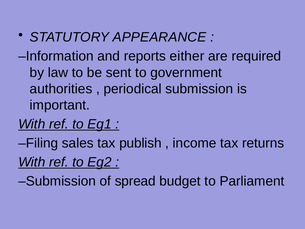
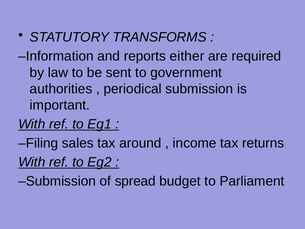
APPEARANCE: APPEARANCE -> TRANSFORMS (160, 37)
publish: publish -> around (140, 143)
